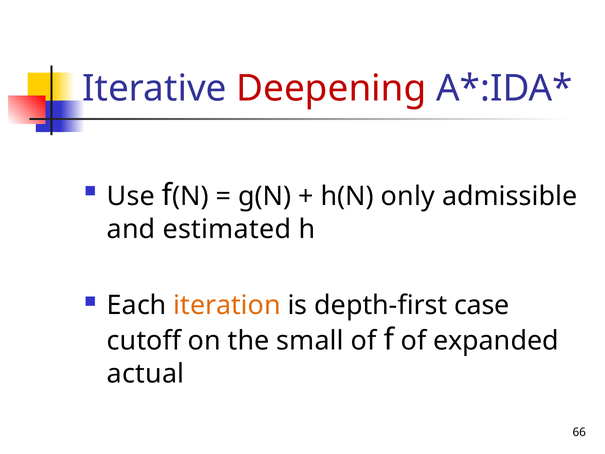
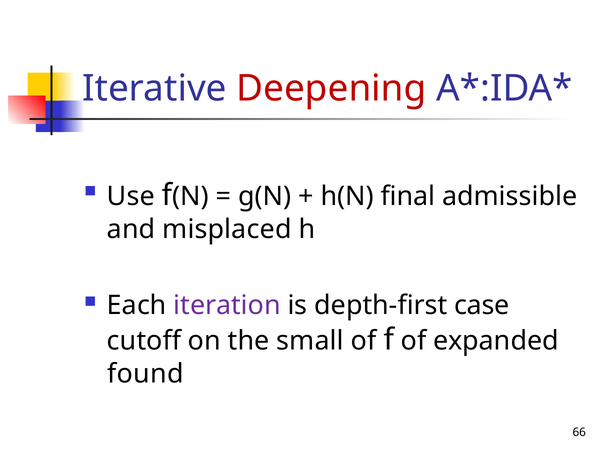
only: only -> final (408, 196)
estimated: estimated -> misplaced (227, 229)
iteration colour: orange -> purple (227, 305)
actual: actual -> found (146, 374)
